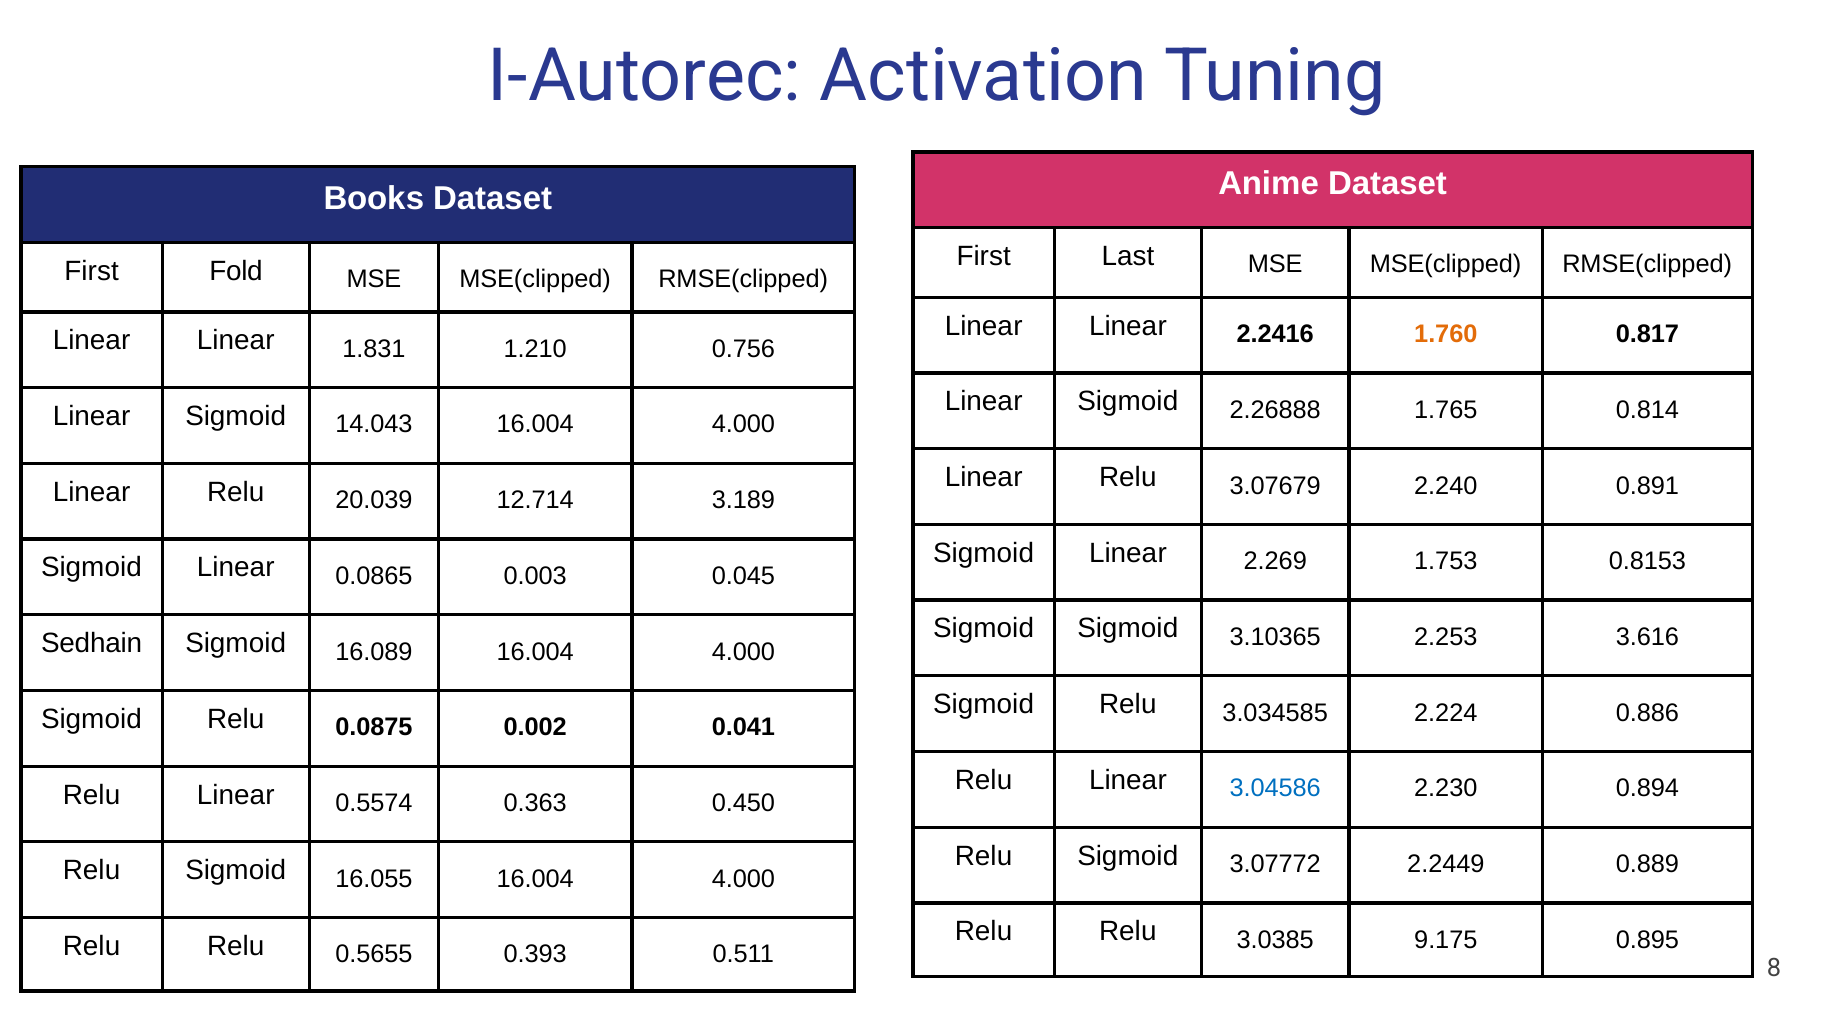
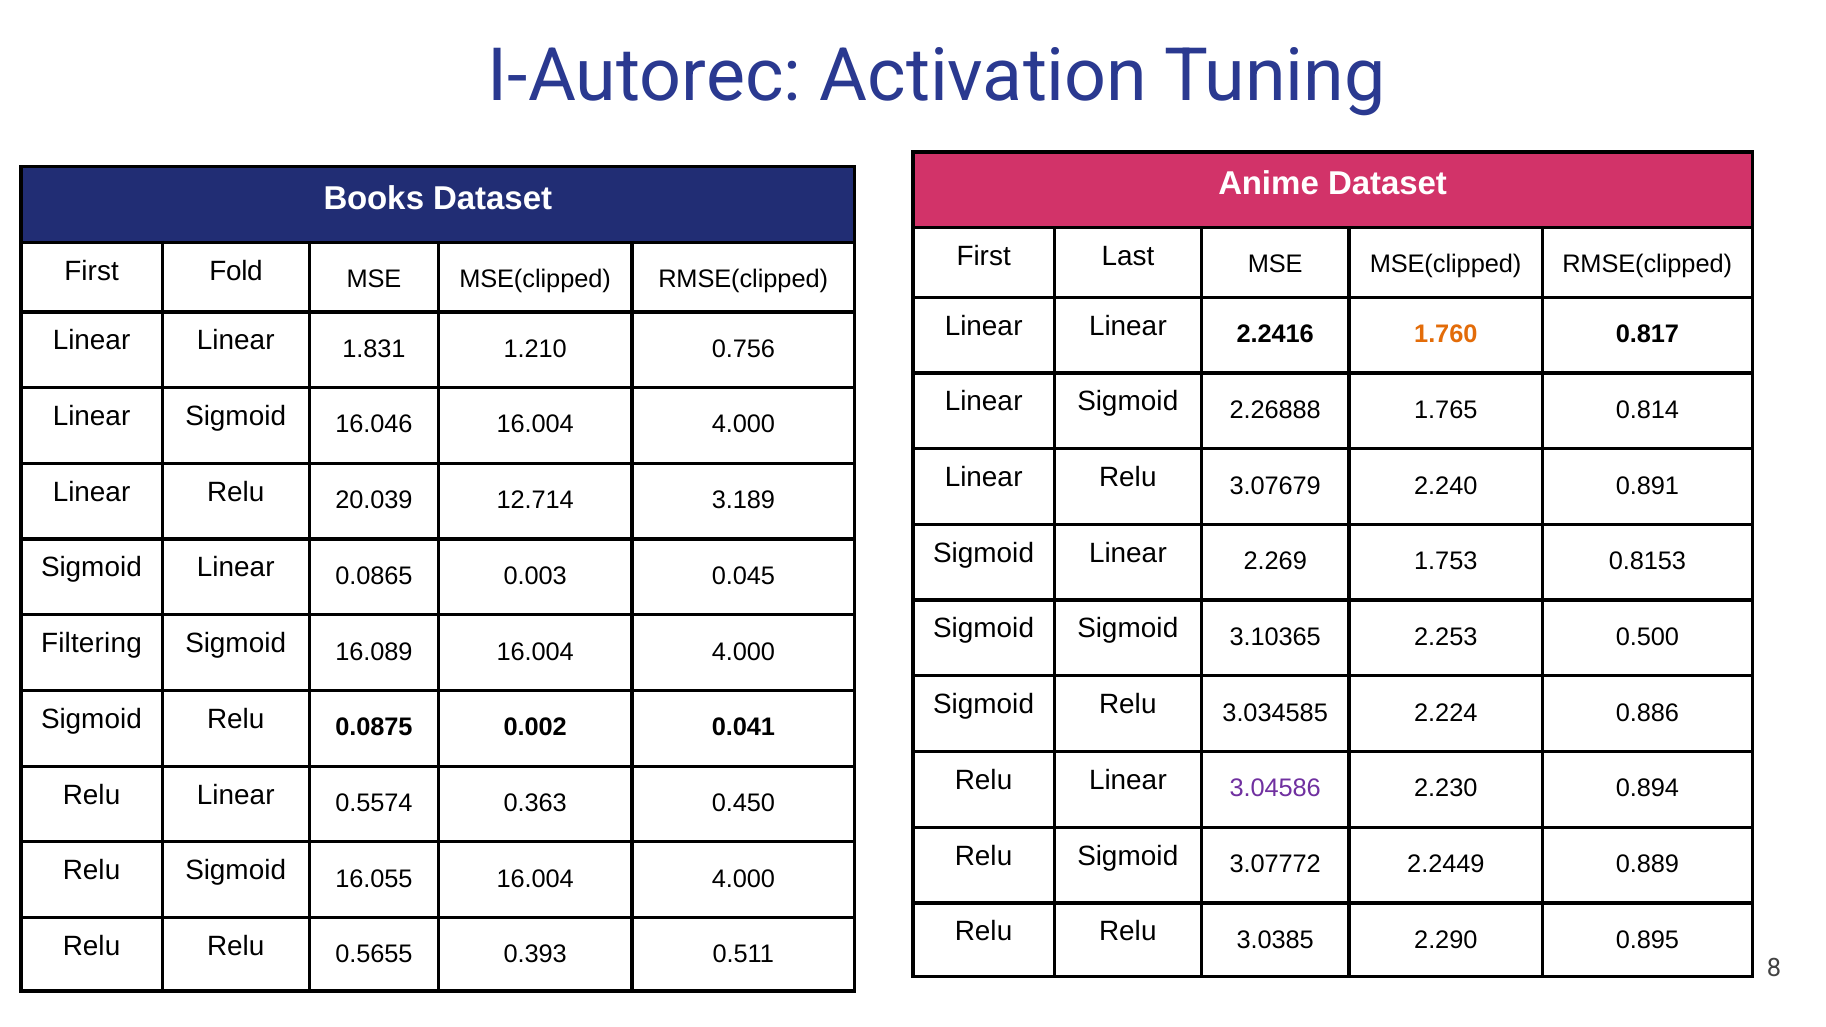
14.043: 14.043 -> 16.046 (374, 425)
3.616: 3.616 -> 0.500 (1647, 637)
Sedhain: Sedhain -> Filtering (91, 644)
3.04586 colour: blue -> purple (1275, 789)
9.175: 9.175 -> 2.290 (1446, 940)
